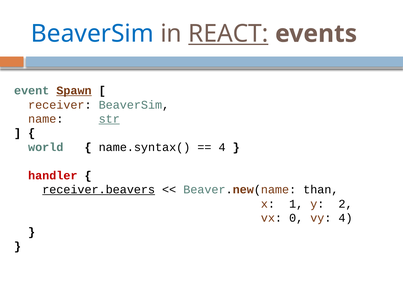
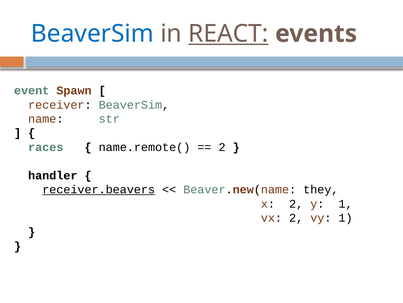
Spawn underline: present -> none (74, 90)
str underline: present -> none (109, 119)
world: world -> races (46, 147)
name.syntax(: name.syntax( -> name.remote( (145, 147)
4: 4 -> 2 (222, 147)
handler colour: red -> black (53, 175)
than: than -> they (321, 189)
x 1: 1 -> 2 (296, 203)
y 2: 2 -> 1 (346, 203)
vx 0: 0 -> 2 (296, 217)
vy 4: 4 -> 1 (346, 217)
